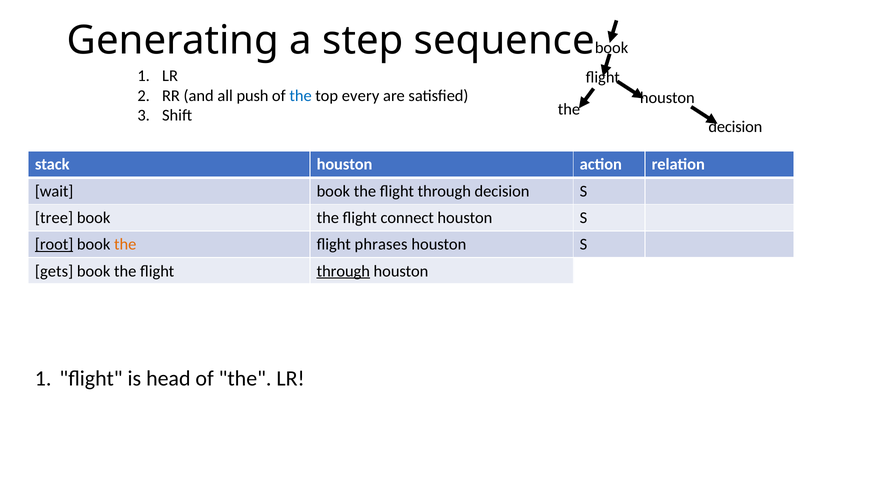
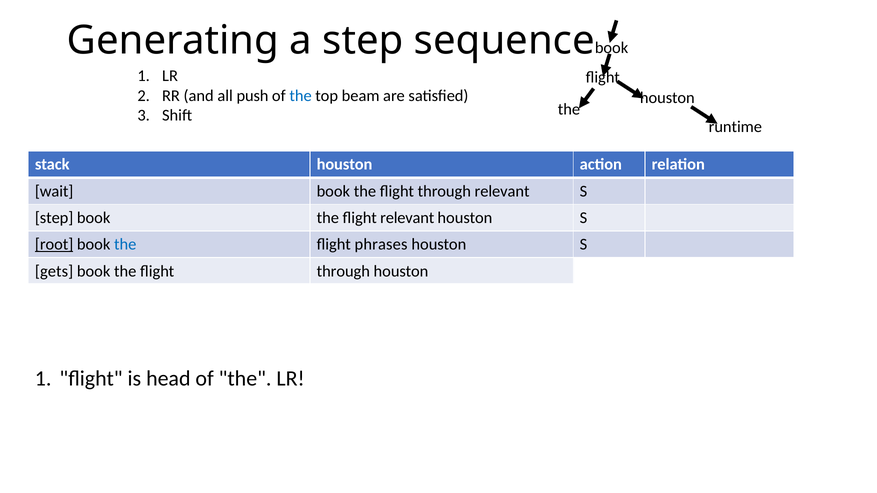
every: every -> beam (361, 96)
decision: decision -> runtime (735, 127)
through decision: decision -> relevant (502, 191)
tree: tree -> step (54, 218)
flight connect: connect -> relevant (407, 218)
the colour: orange -> blue (125, 245)
through underline: present -> none (343, 271)
